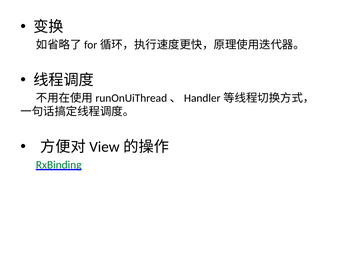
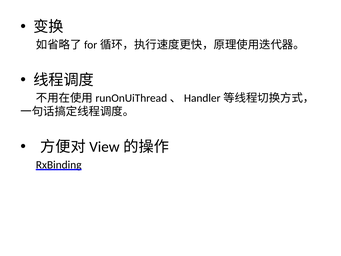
RxBinding colour: green -> black (59, 165)
